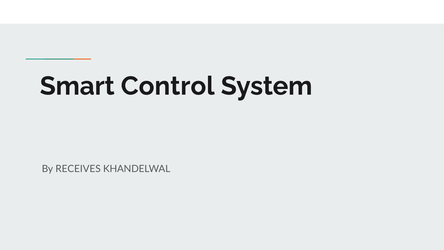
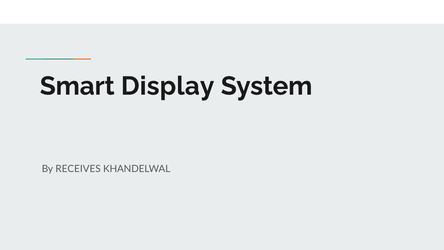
Control: Control -> Display (168, 86)
